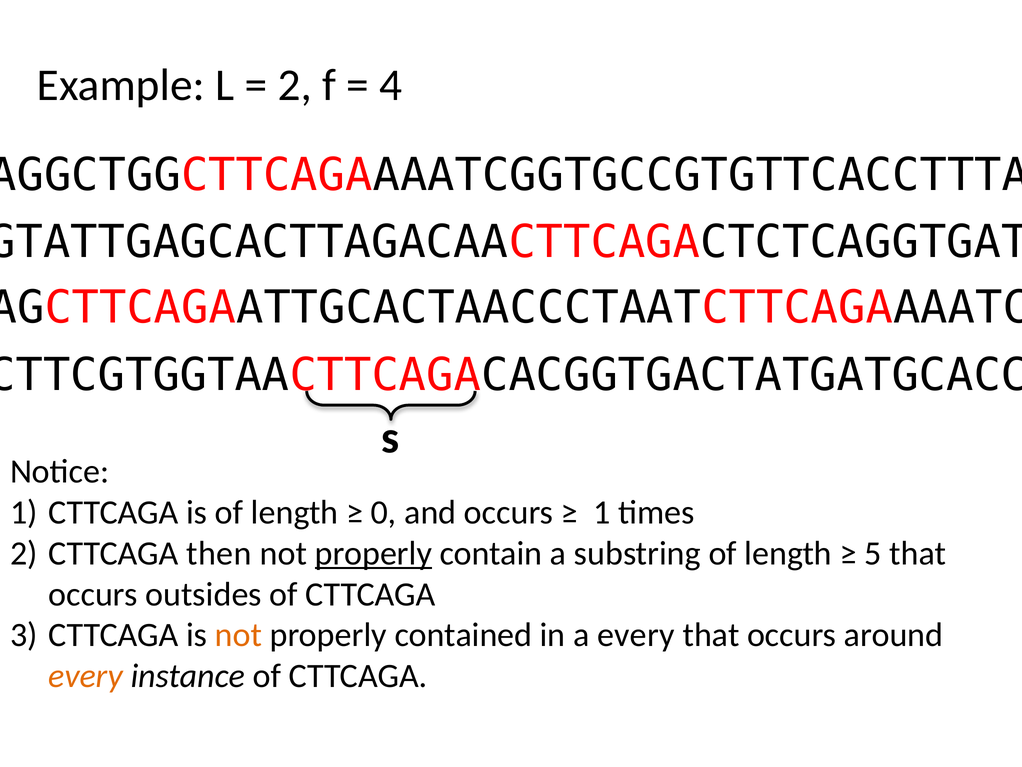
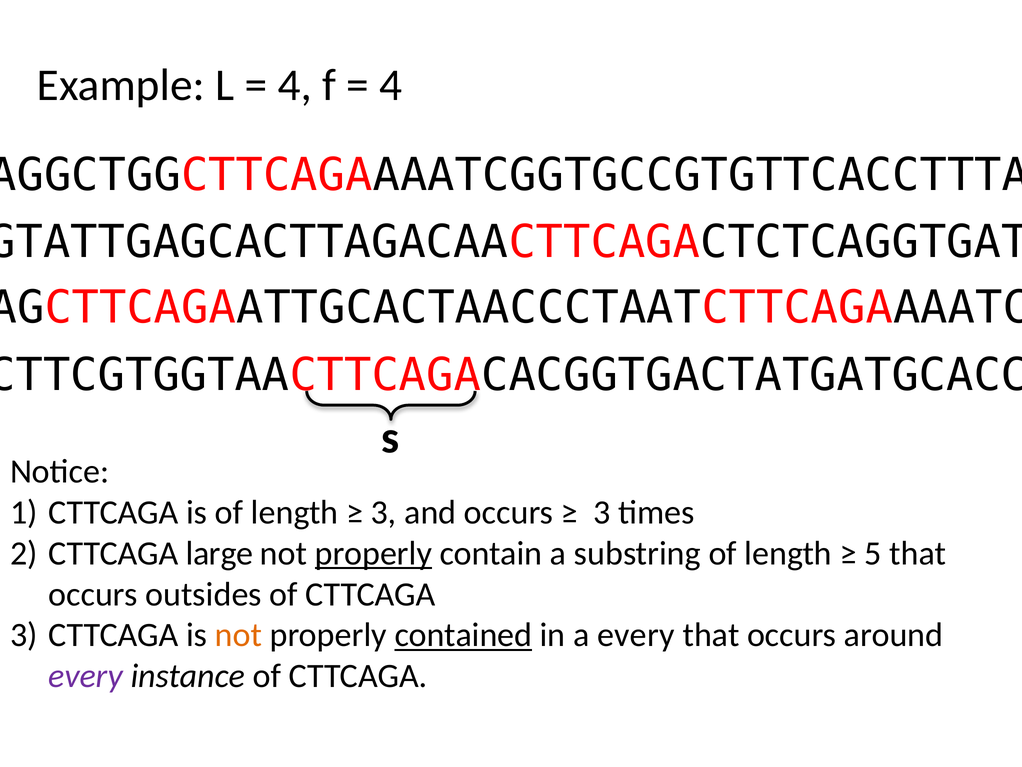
2: 2 -> 4 (295, 85)
0: 0 -> 3 (384, 512)
1: 1 -> 3 (602, 512)
then: then -> large (219, 553)
contained underline: none -> present (463, 635)
every colour: orange -> purple (86, 676)
